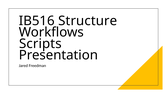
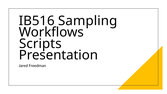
Structure: Structure -> Sampling (88, 21)
